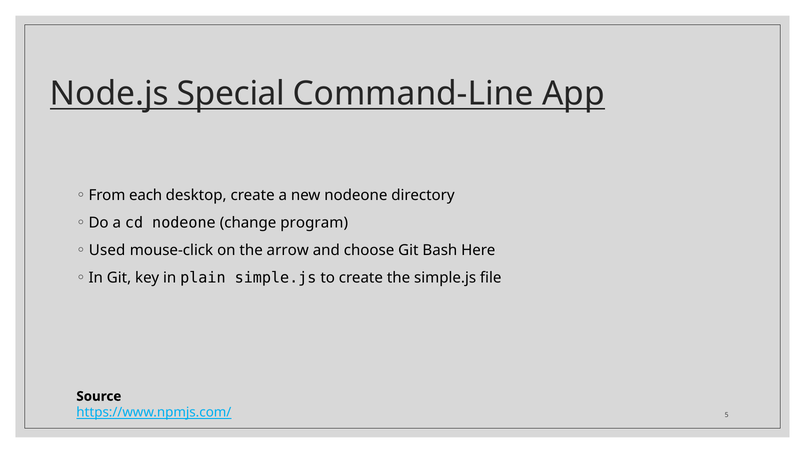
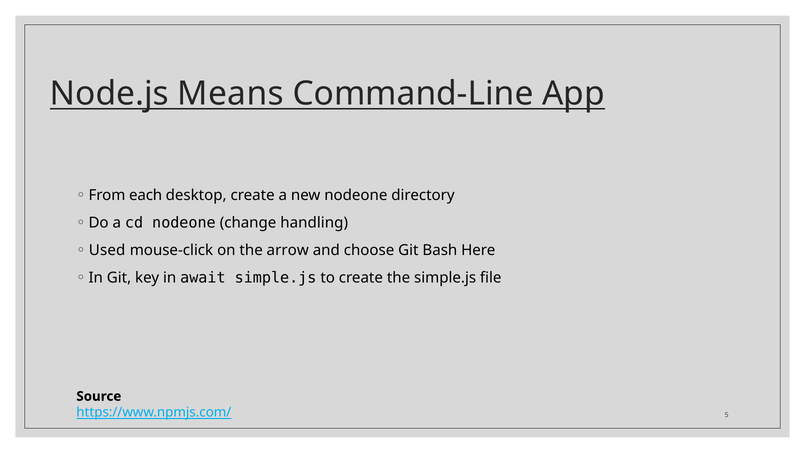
Special: Special -> Means (231, 93)
program: program -> handling (314, 223)
plain: plain -> await (203, 278)
